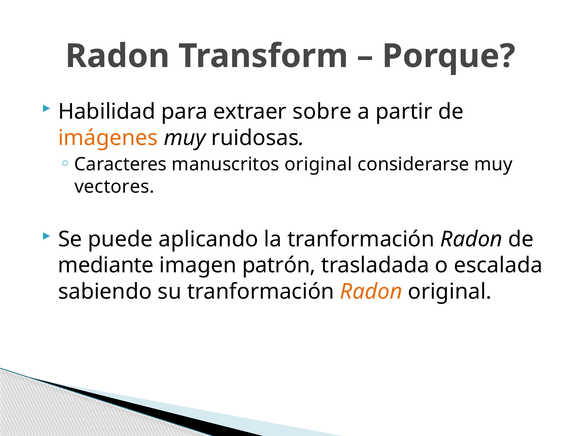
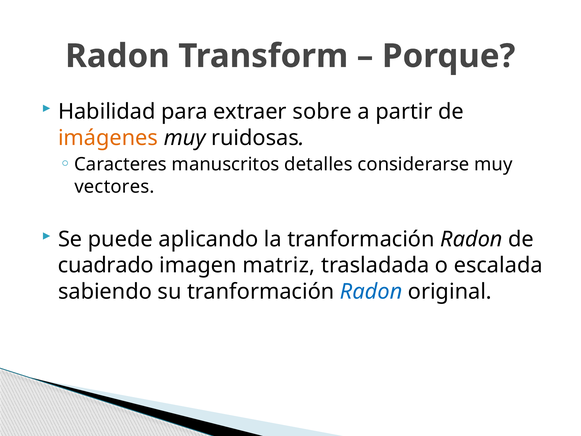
manuscritos original: original -> detalles (318, 164)
mediante: mediante -> cuadrado (106, 265)
patrón: patrón -> matriz (279, 265)
Radon colour: orange -> blue (371, 291)
